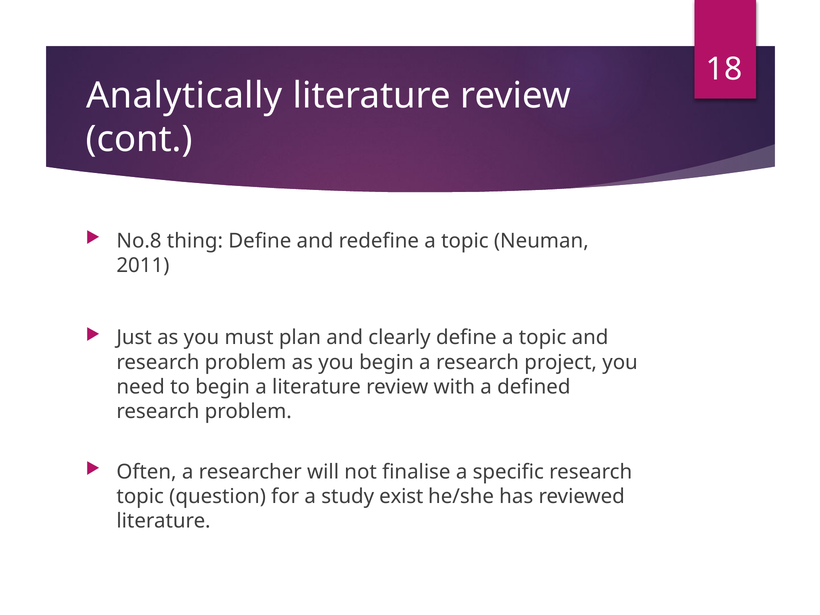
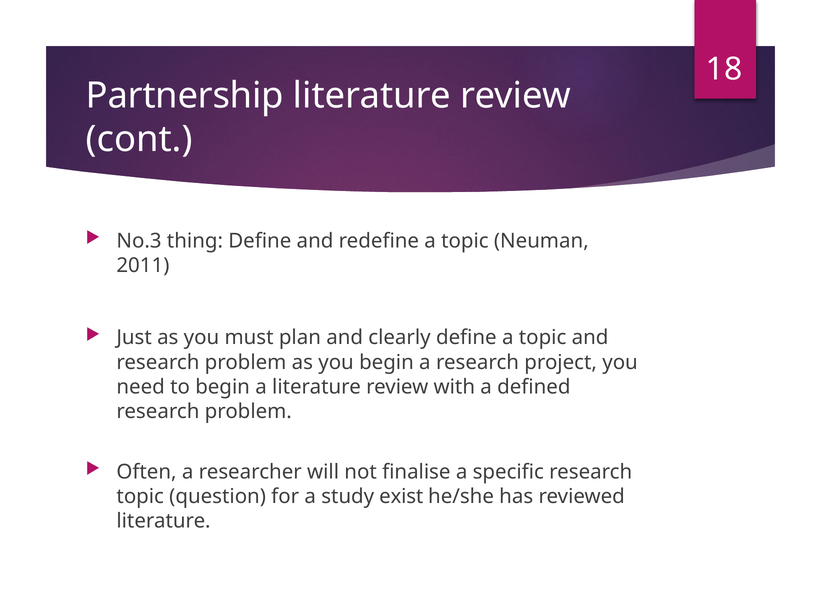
Analytically: Analytically -> Partnership (185, 96)
No.8: No.8 -> No.3 (139, 241)
